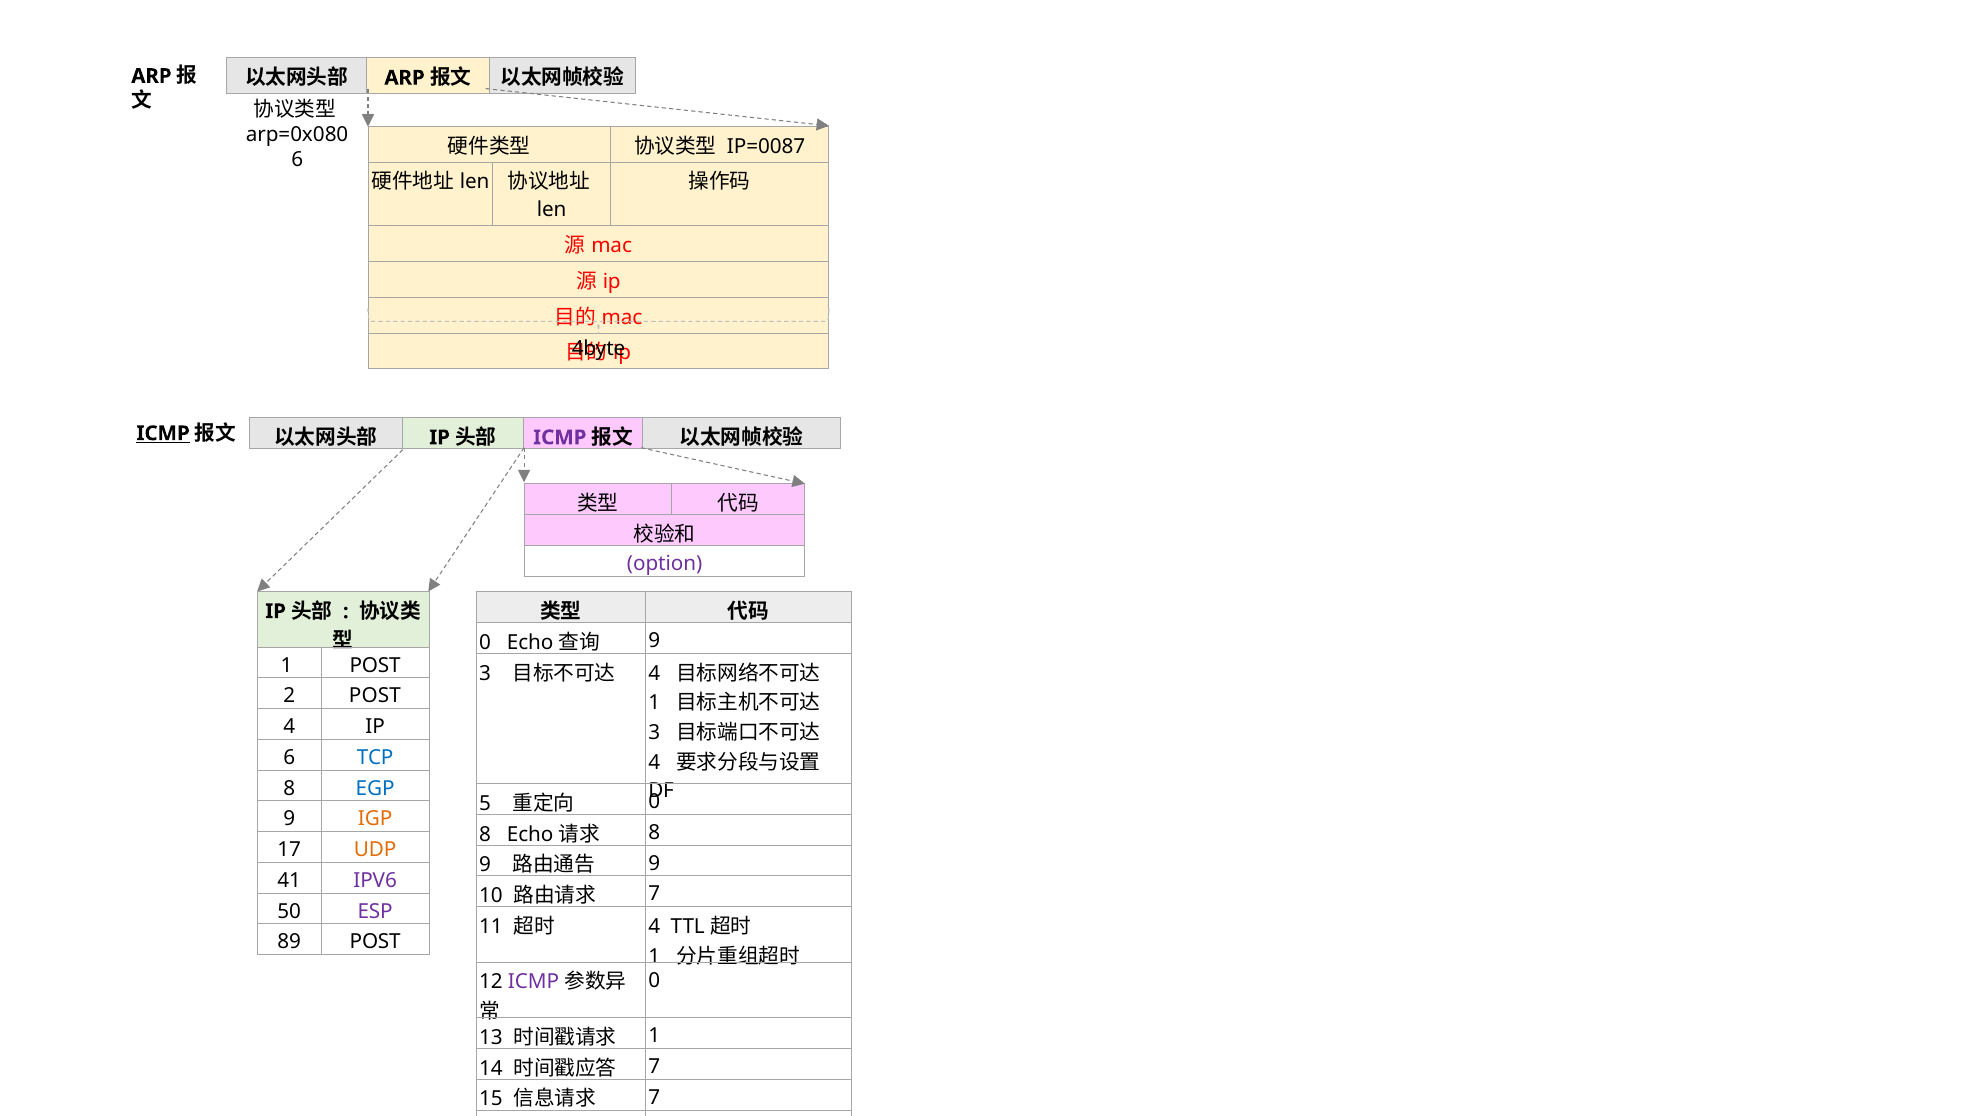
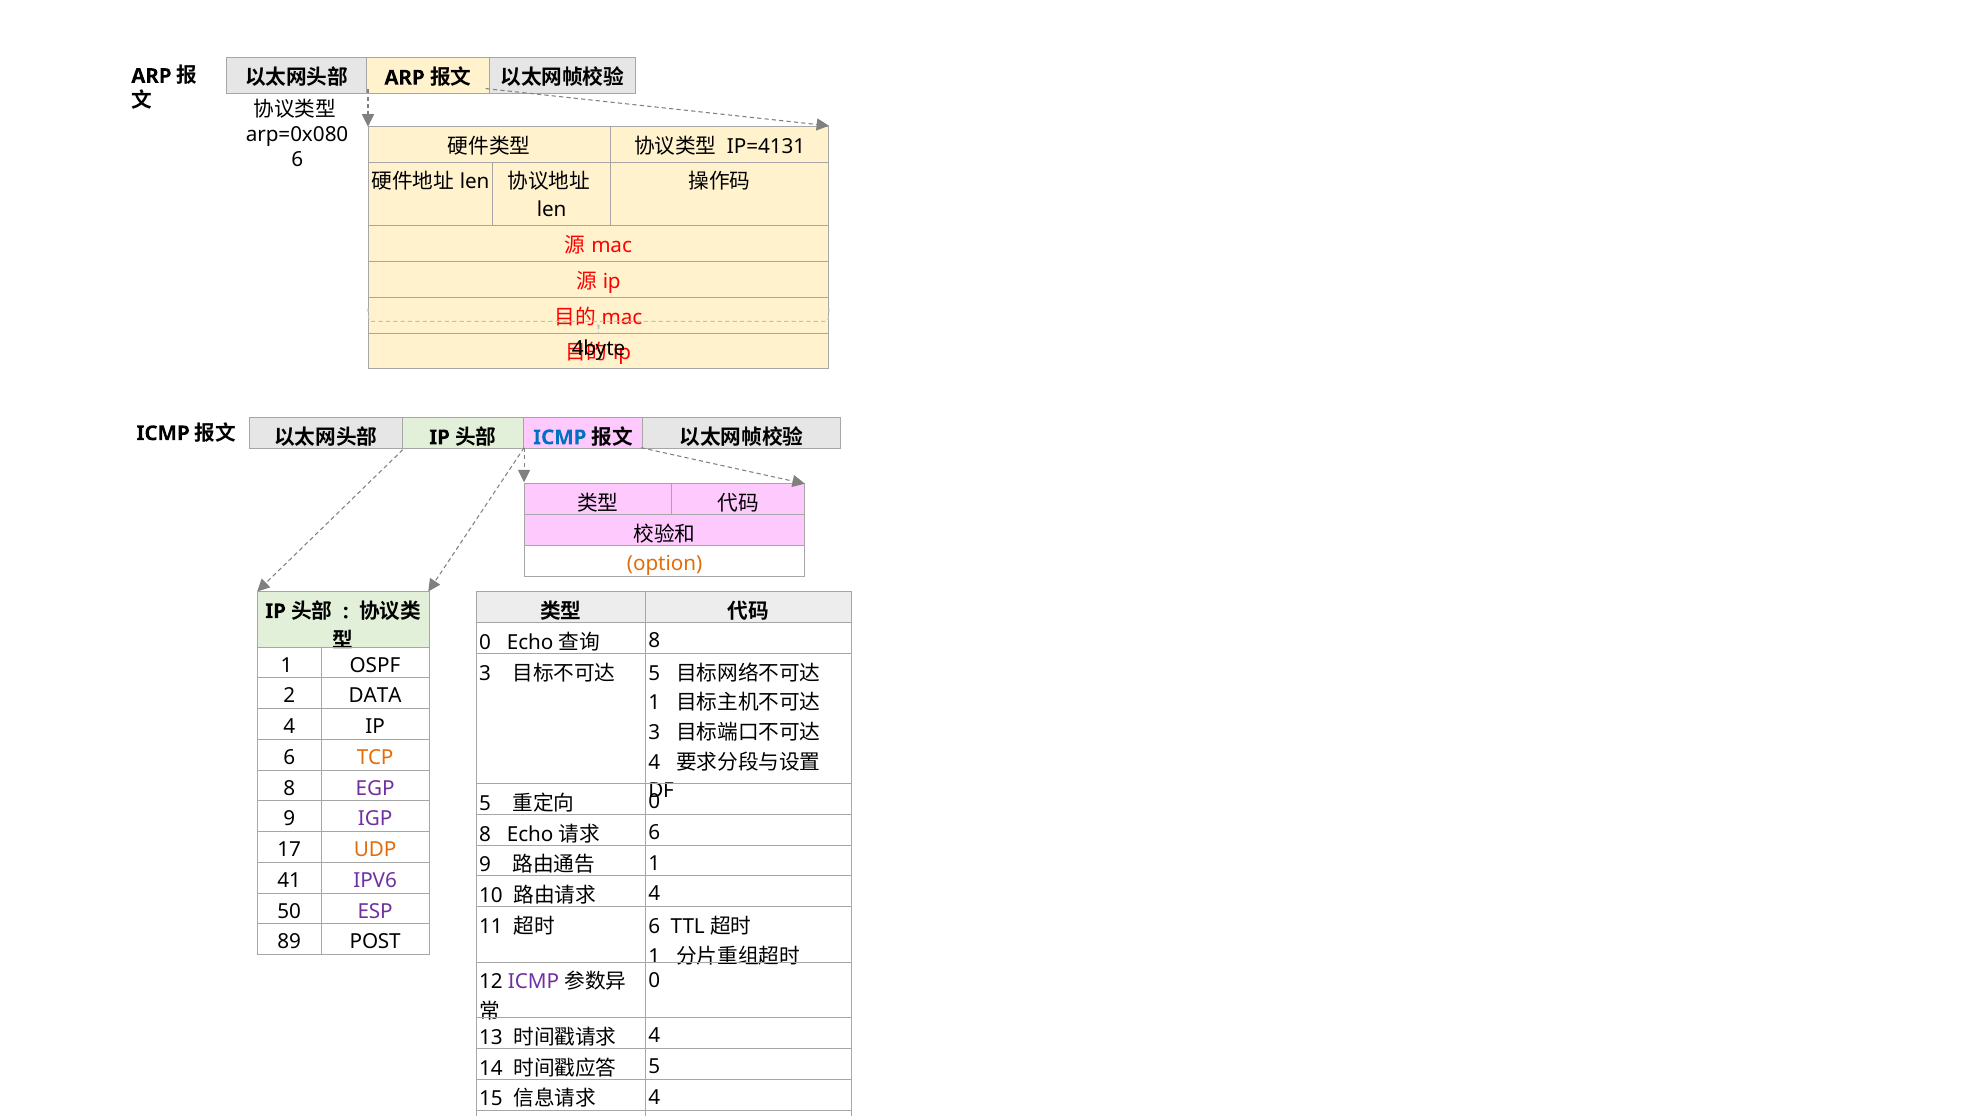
IP=0087: IP=0087 -> IP=4131 (766, 146)
ICMP colour: purple -> blue (560, 437)
ICMP underline: present -> none (163, 433)
option colour: purple -> orange (665, 563)
9: 9 -> 8 (654, 641)
1 POST: POST -> OSPF (375, 665)
4: 4 -> 5 (654, 673)
2 POST: POST -> DATA (375, 696)
TCP colour: blue -> orange (375, 758)
EGP colour: blue -> purple (375, 788)
IGP colour: orange -> purple (375, 819)
8: 8 -> 6 (654, 832)
9: 9 -> 1 (654, 863)
7: 7 -> 4 (654, 894)
4: 4 -> 6 (654, 926)
1: 1 -> 4 (654, 1036)
7: 7 -> 5 (654, 1067)
7: 7 -> 4 (654, 1097)
